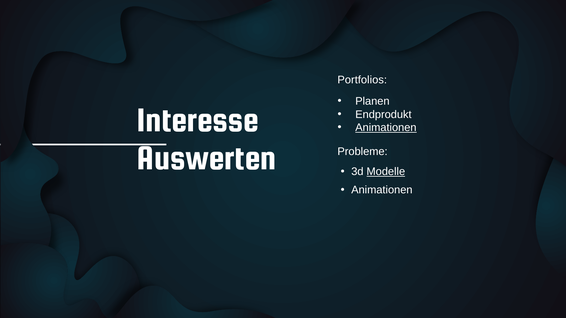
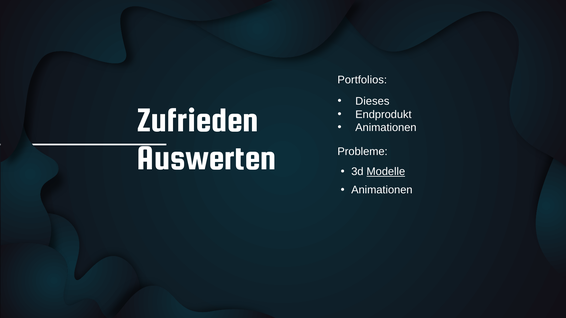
Planen: Planen -> Dieses (372, 101)
Interesse: Interesse -> Zufrieden (198, 120)
Animationen underline: present -> none (386, 128)
